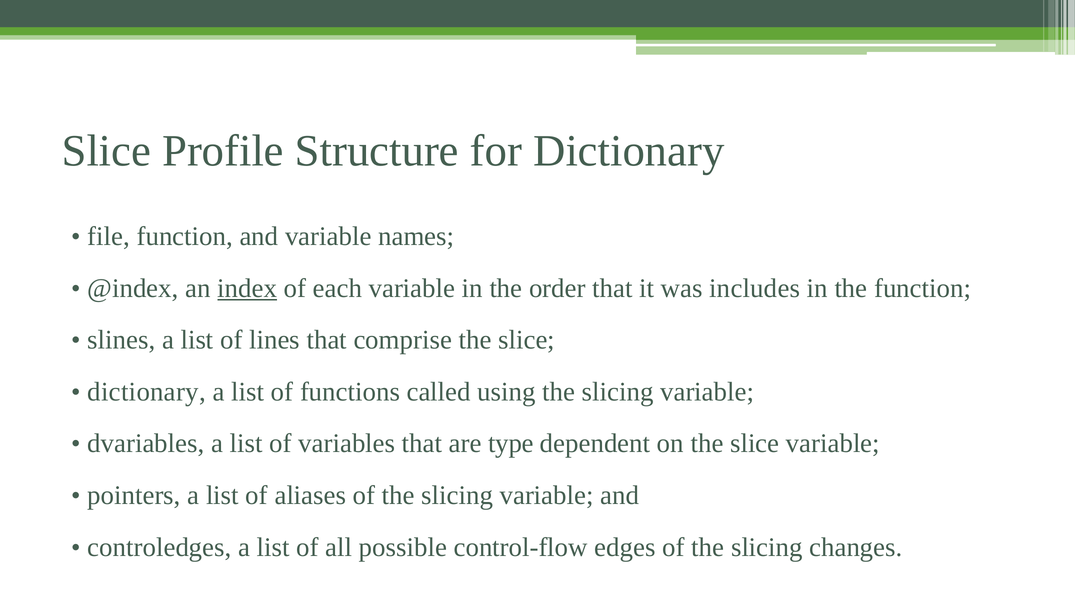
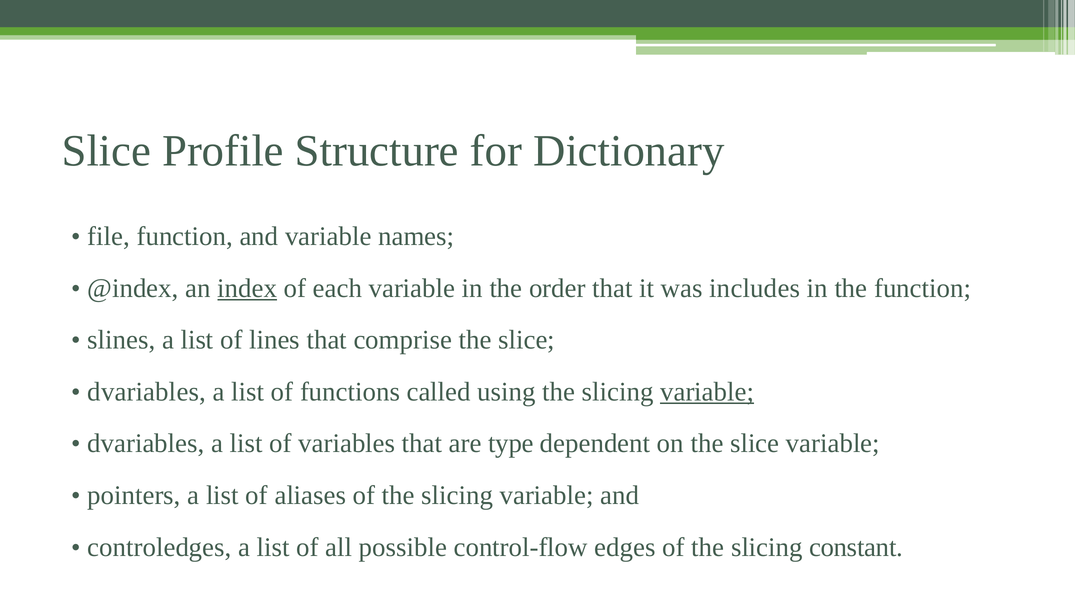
dictionary: dictionary -> dvariables (147, 392)
variable underline: none -> present (707, 392)
changes: changes -> constant (856, 547)
